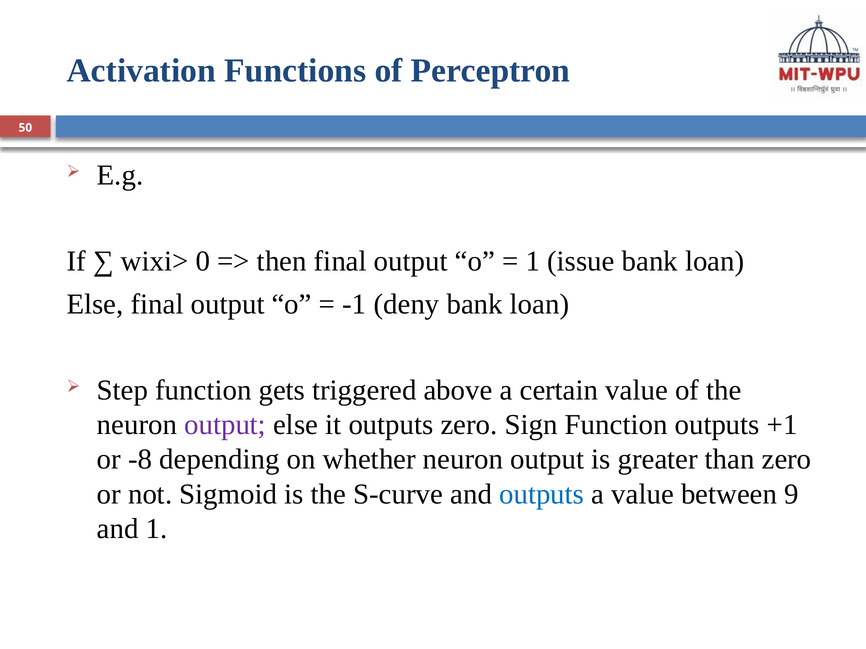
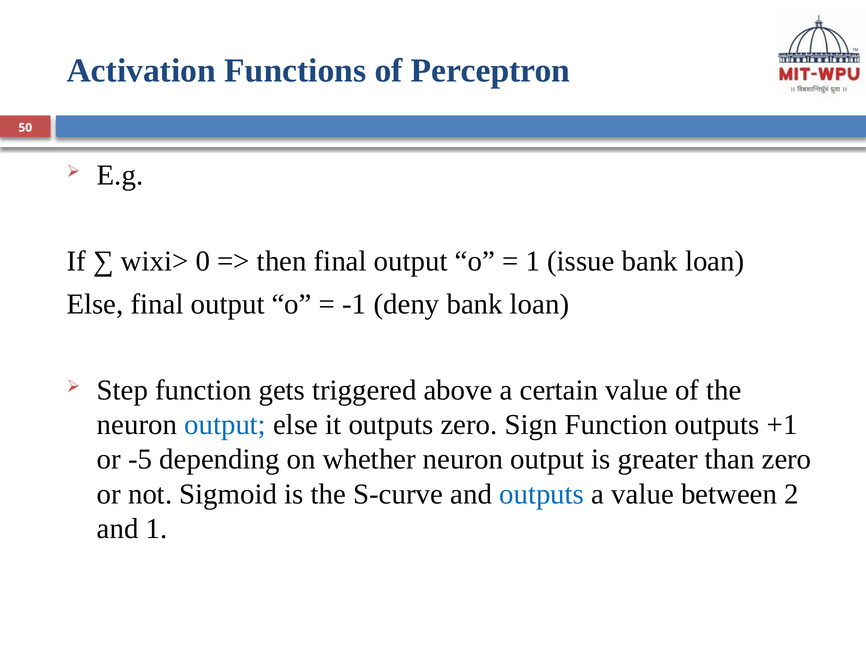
output colour: purple -> blue (225, 425)
-8: -8 -> -5 (140, 460)
9: 9 -> 2 (792, 494)
